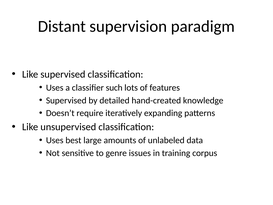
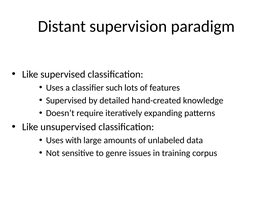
best: best -> with (73, 140)
